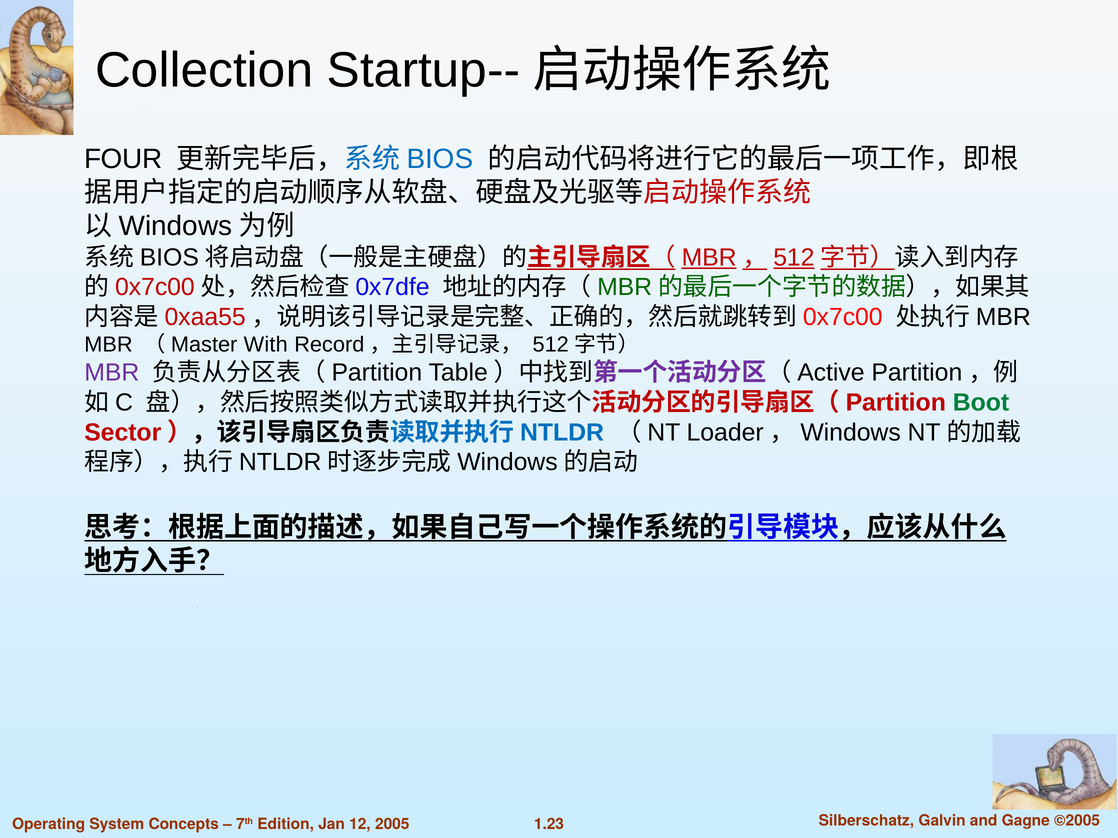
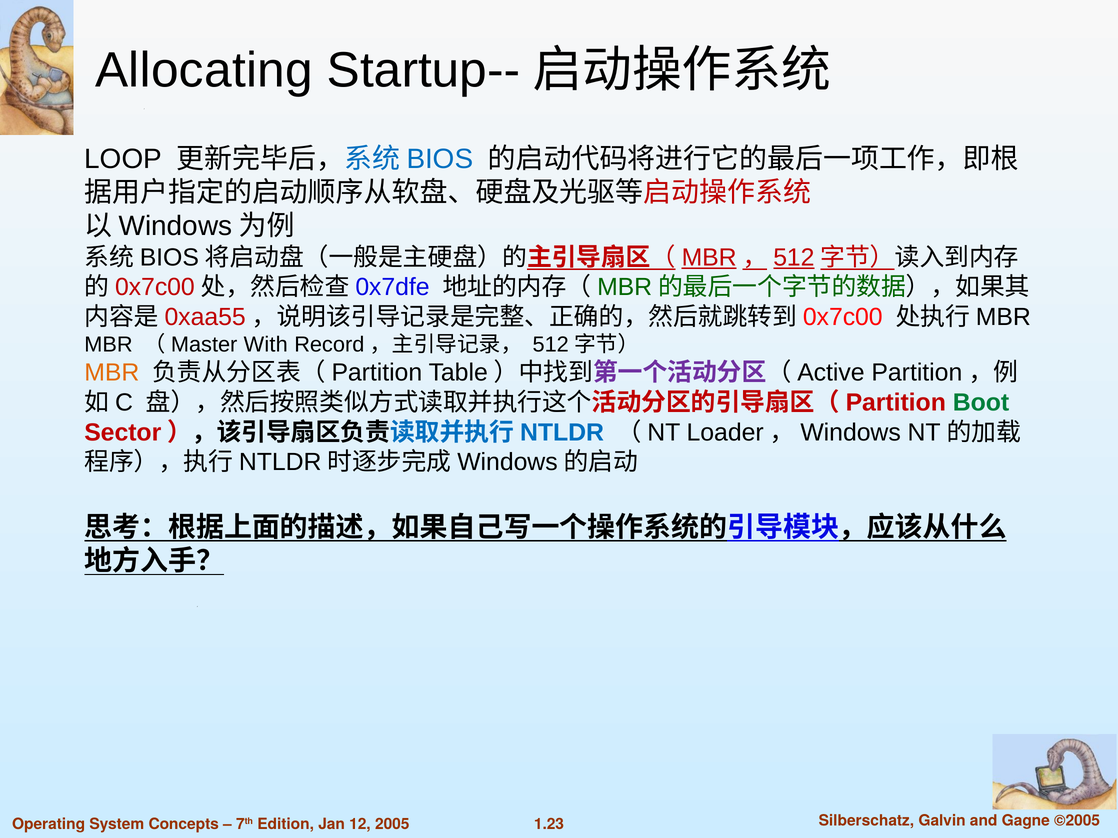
Collection: Collection -> Allocating (204, 70)
FOUR: FOUR -> LOOP (123, 159)
MBR colour: purple -> orange (112, 373)
